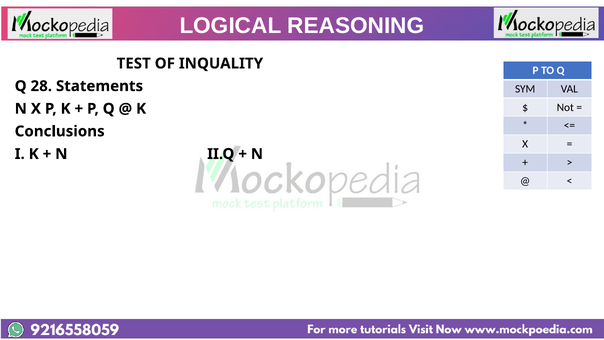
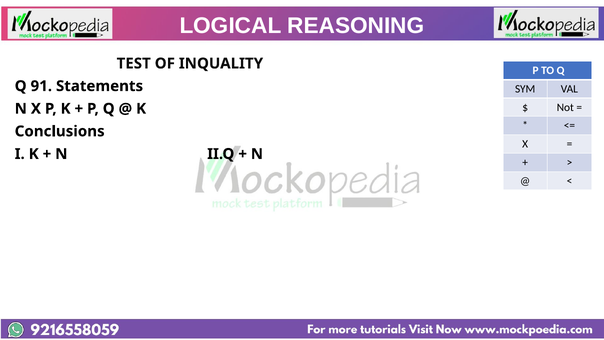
28: 28 -> 91 (41, 86)
